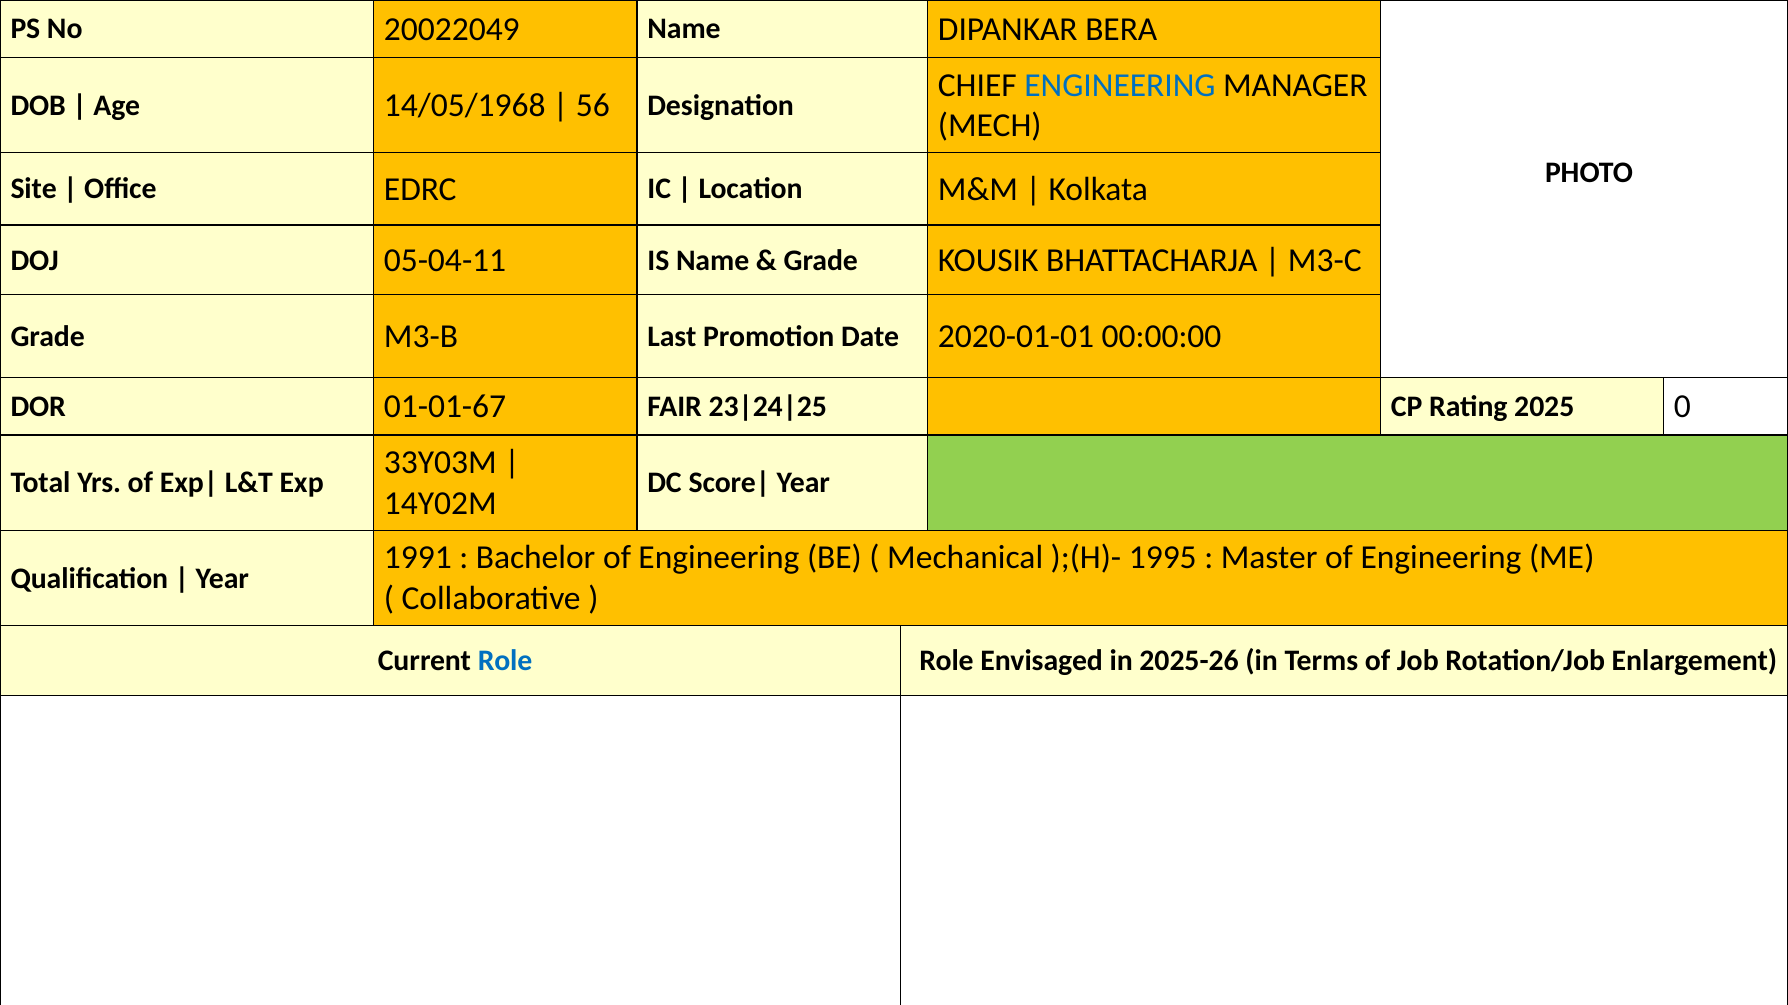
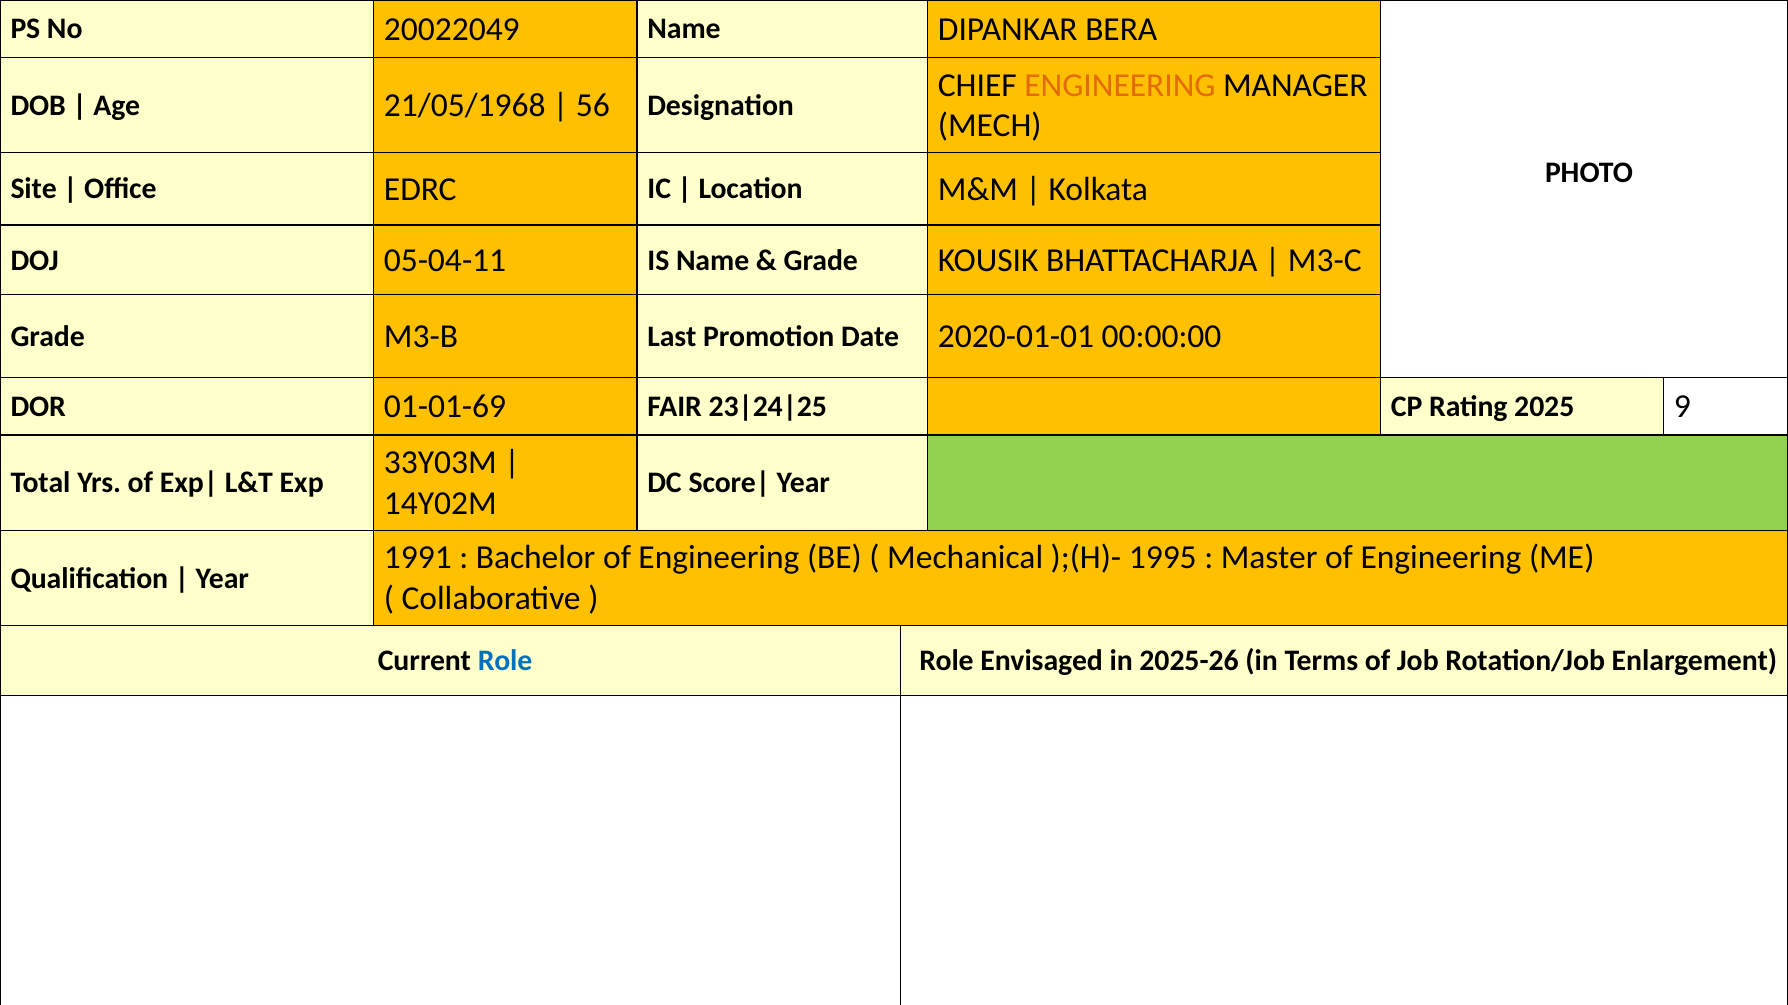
ENGINEERING colour: blue -> orange (1120, 85)
14/05/1968: 14/05/1968 -> 21/05/1968 (465, 106)
01-01-67: 01-01-67 -> 01-01-69 (445, 407)
0: 0 -> 9 (1682, 407)
